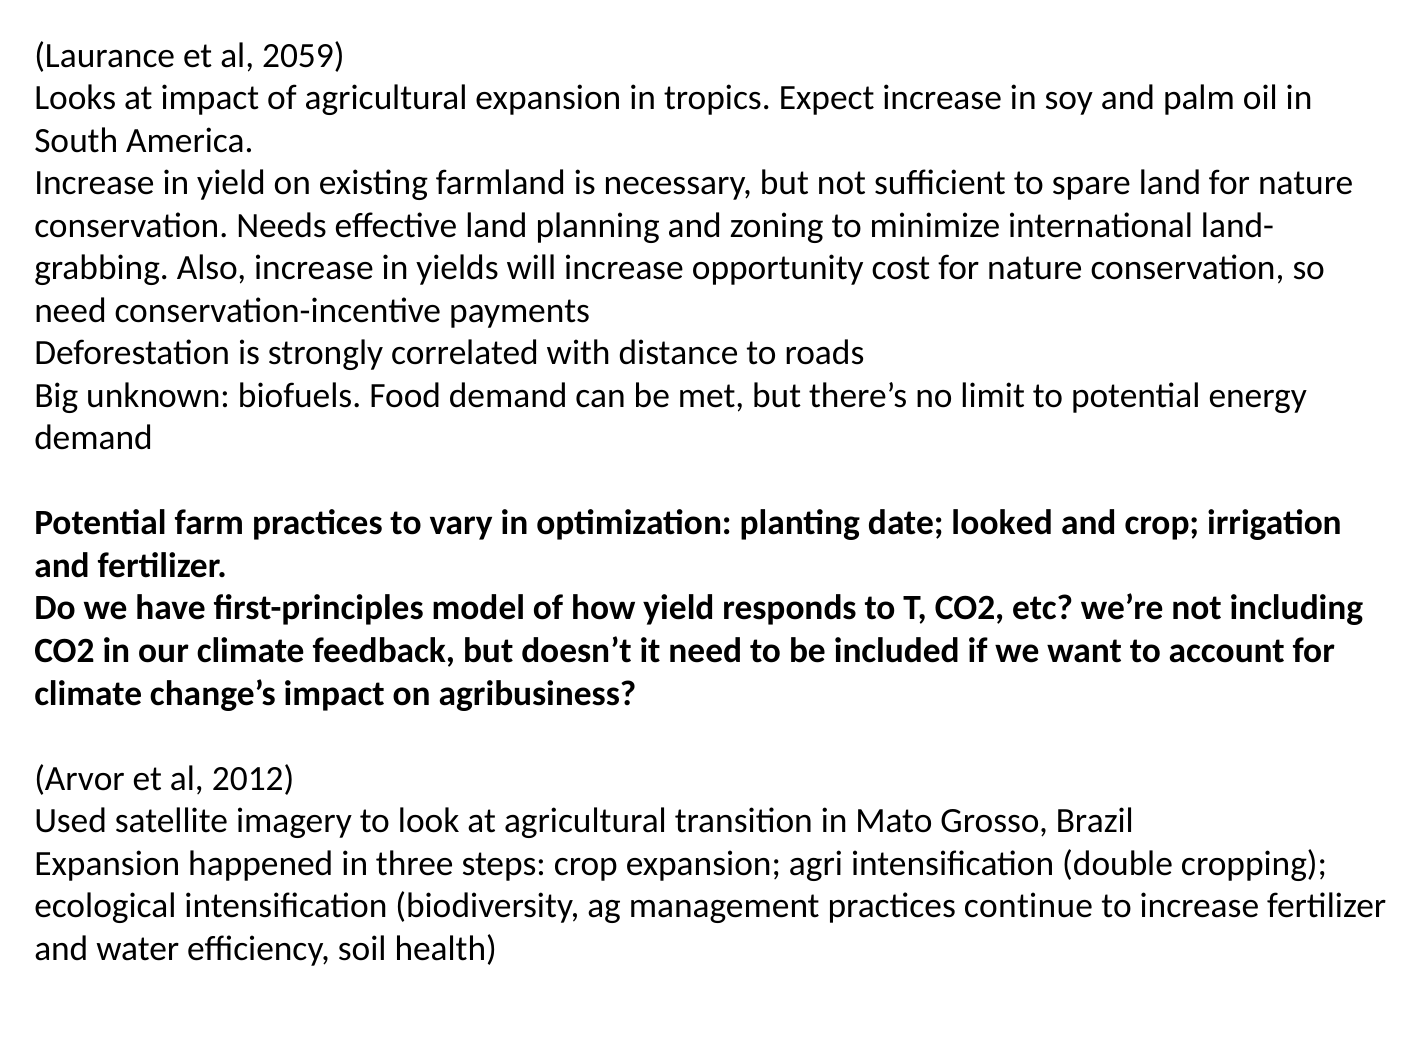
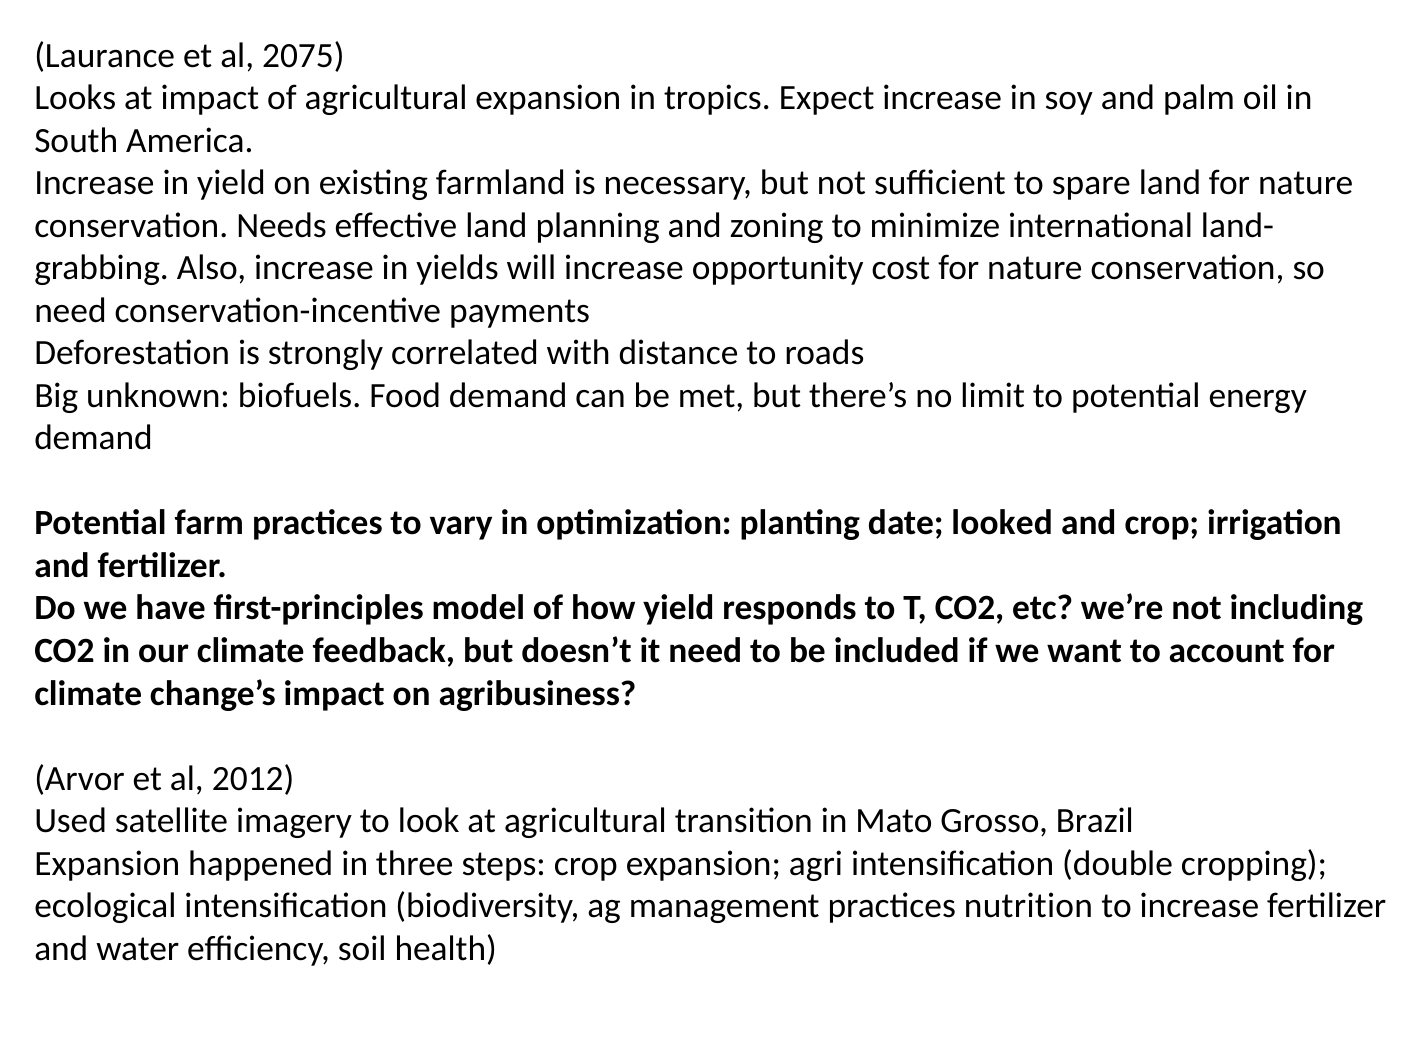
2059: 2059 -> 2075 (303, 56)
continue: continue -> nutrition (1028, 906)
